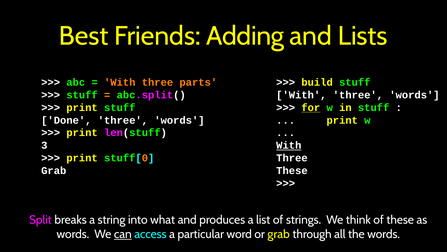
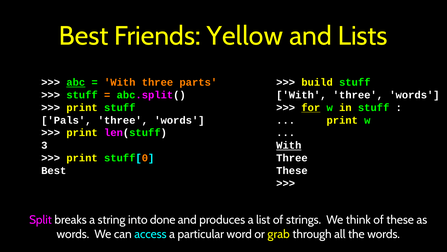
Adding: Adding -> Yellow (245, 36)
abc underline: none -> present (76, 82)
Done: Done -> Pals (66, 120)
Grab: Grab -> Best (54, 170)
what: what -> done (163, 219)
can underline: present -> none (123, 234)
